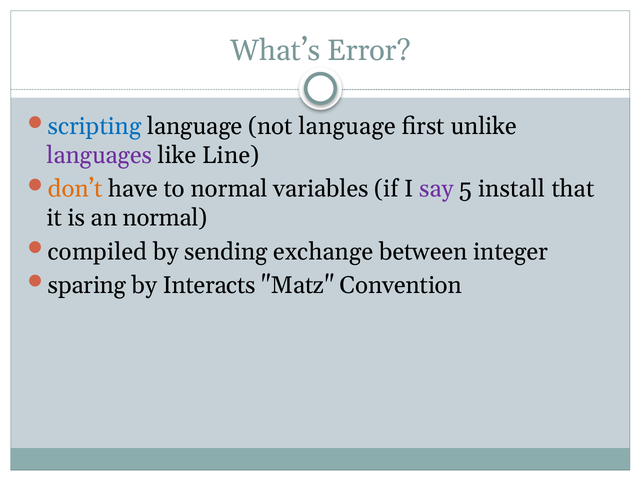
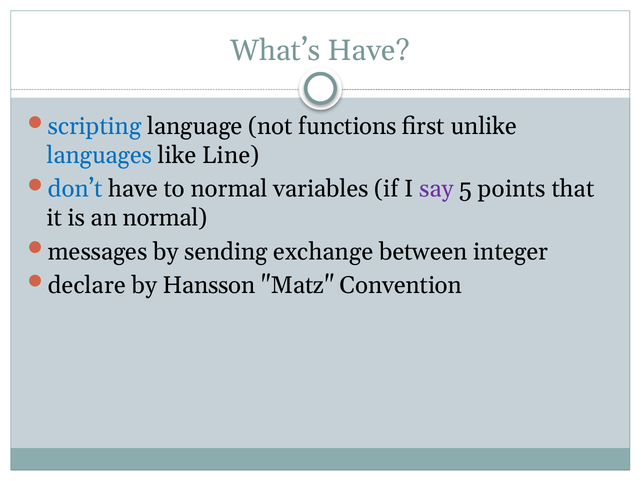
What’s Error: Error -> Have (369, 50)
not language: language -> functions (347, 126)
languages colour: purple -> blue (99, 155)
don’t colour: orange -> blue (75, 189)
install: install -> points (512, 189)
compiled: compiled -> messages (98, 251)
sparing: sparing -> declare (87, 285)
Interacts: Interacts -> Hansson (209, 285)
